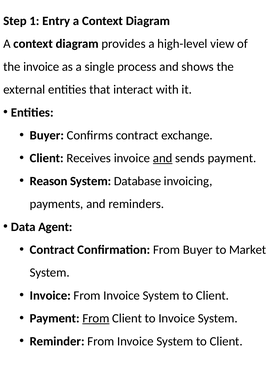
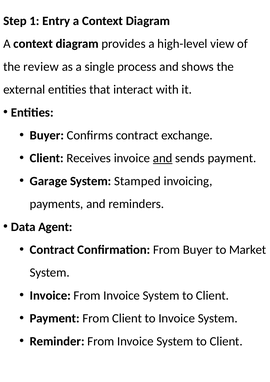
the invoice: invoice -> review (41, 67)
Reason: Reason -> Garage (48, 181)
Database: Database -> Stamped (137, 181)
From underline: present -> none (96, 318)
